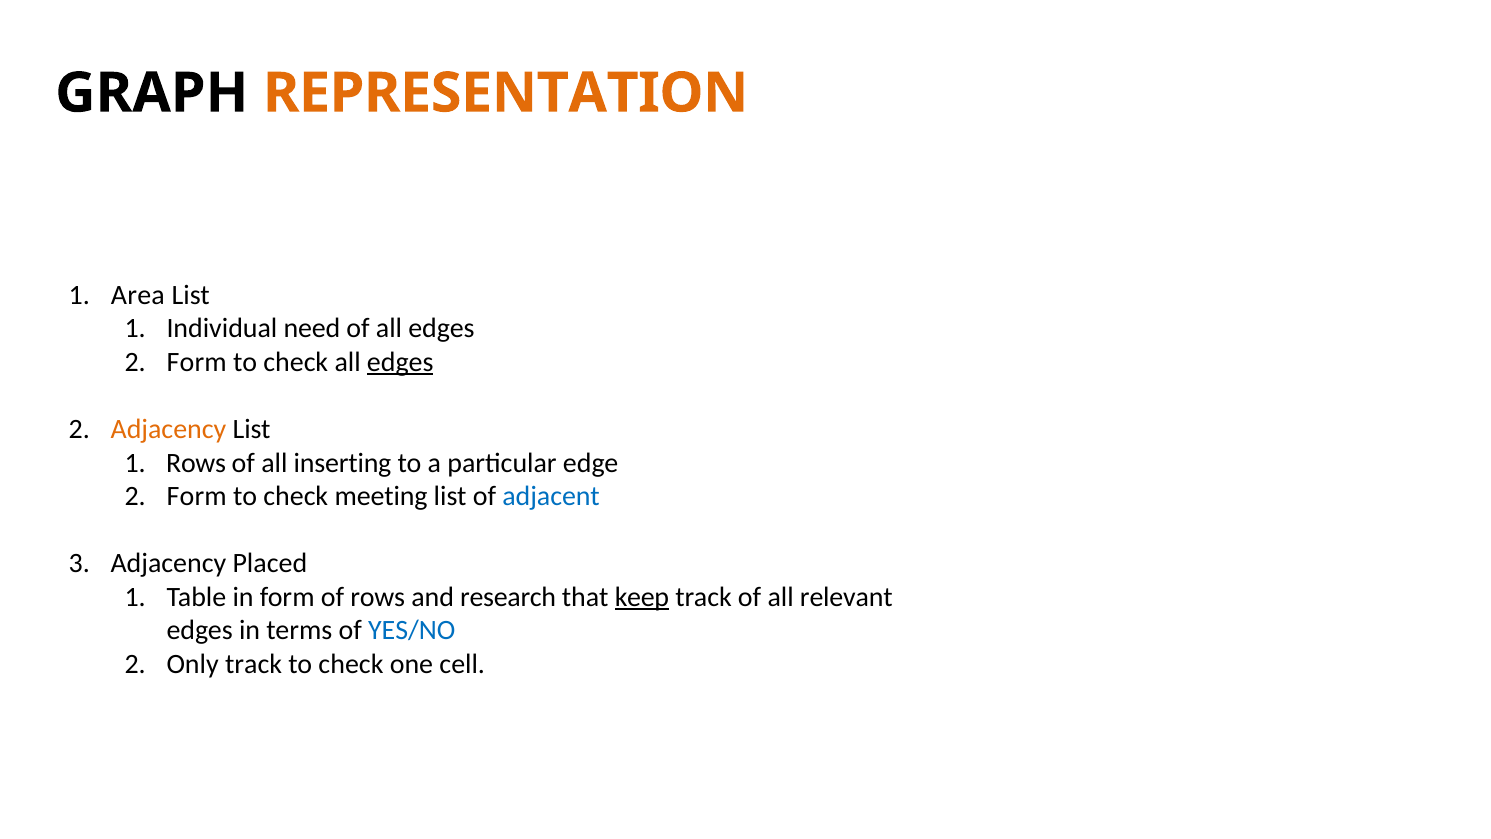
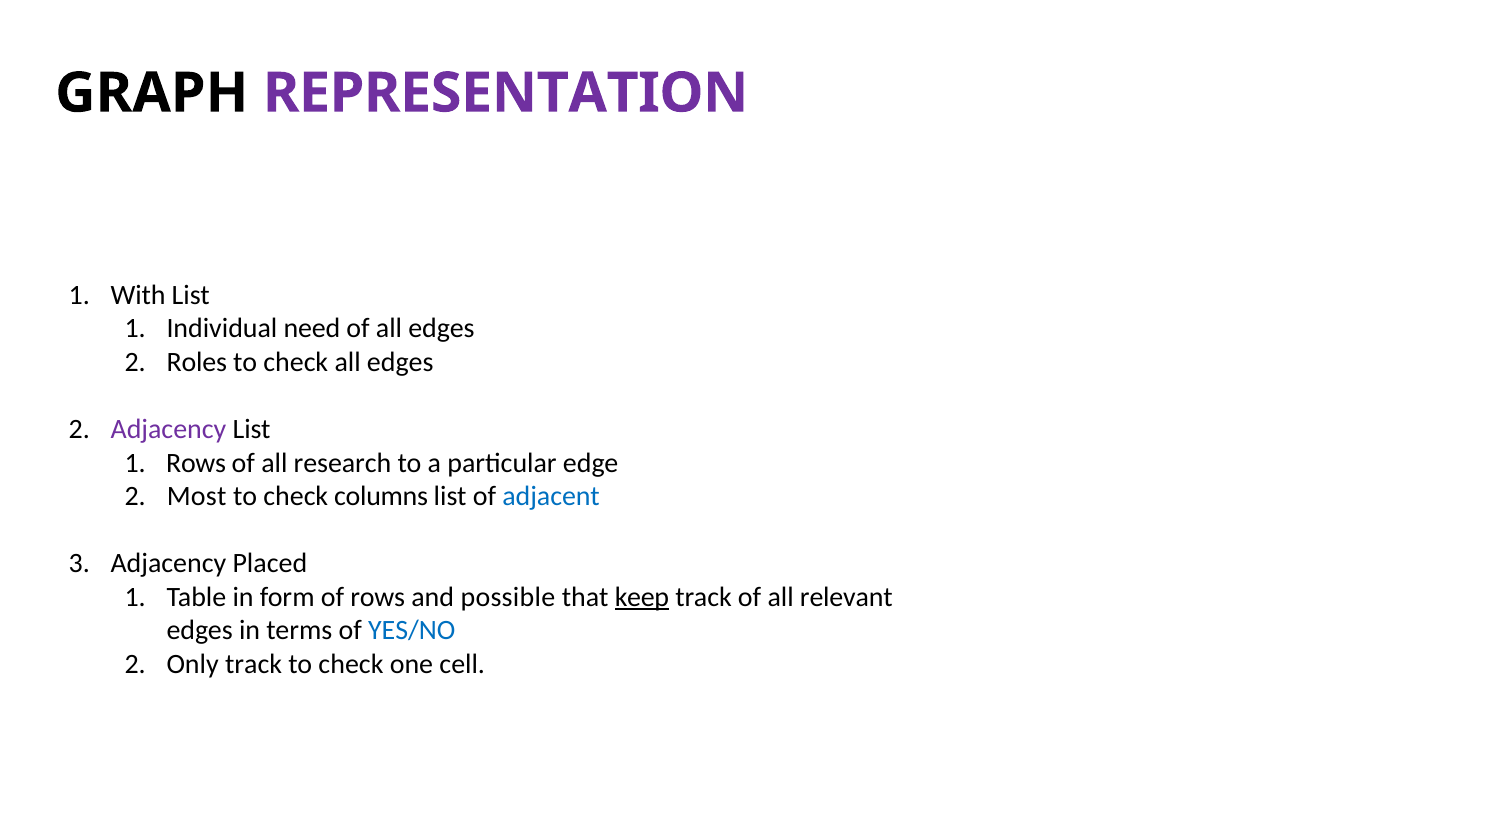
REPRESENTATION colour: orange -> purple (506, 93)
Area: Area -> With (138, 295)
Form: Form -> Roles (197, 362)
edges underline: present -> none (400, 362)
Adjacency colour: orange -> purple (168, 429)
inserting: inserting -> research (342, 463)
Form: Form -> Most (197, 496)
meeting: meeting -> columns (381, 496)
research: research -> possible (508, 597)
